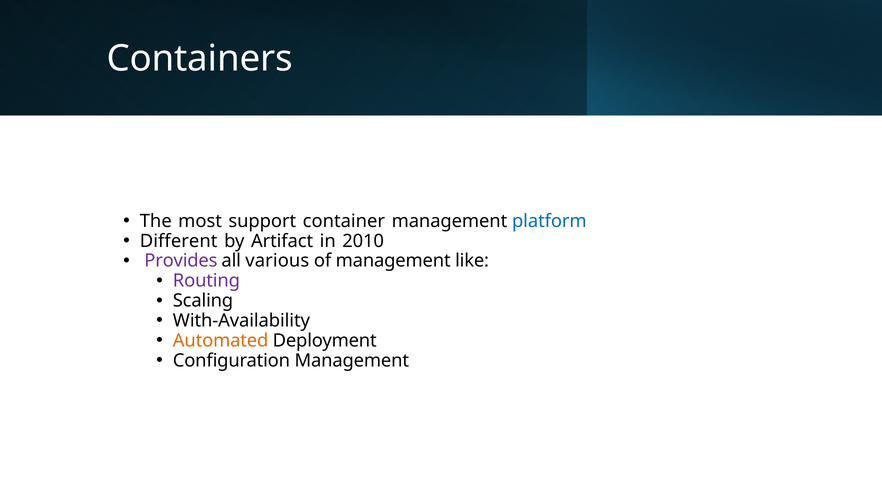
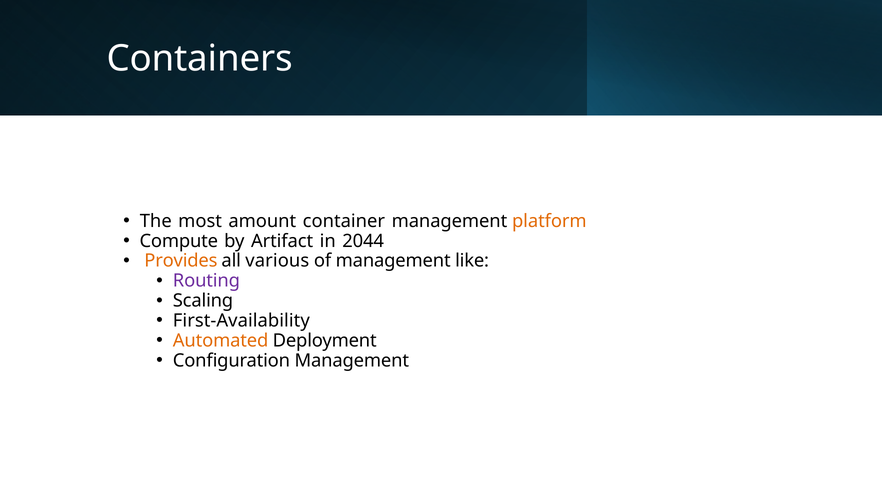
support: support -> amount (262, 221)
platform colour: blue -> orange (549, 221)
Different: Different -> Compute (179, 241)
2010: 2010 -> 2044 (363, 241)
Provides colour: purple -> orange (181, 261)
With-Availability: With-Availability -> First-Availability (241, 321)
